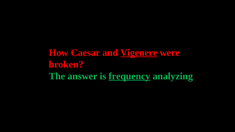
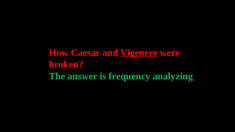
frequency underline: present -> none (129, 76)
